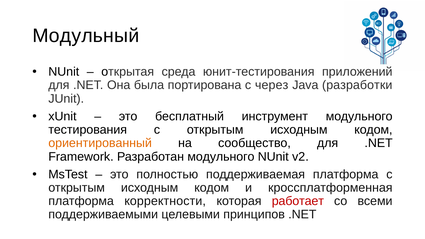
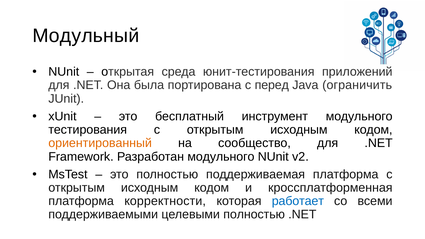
через: через -> перед (272, 85)
разработки: разработки -> ограничить (357, 85)
работает colour: red -> blue (298, 201)
целевыми принципов: принципов -> полностью (254, 215)
